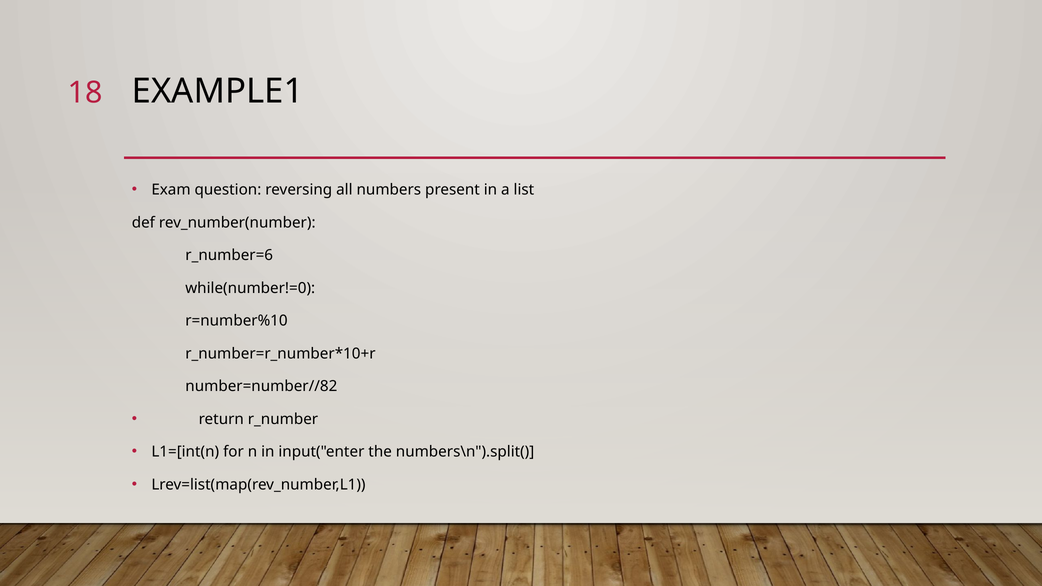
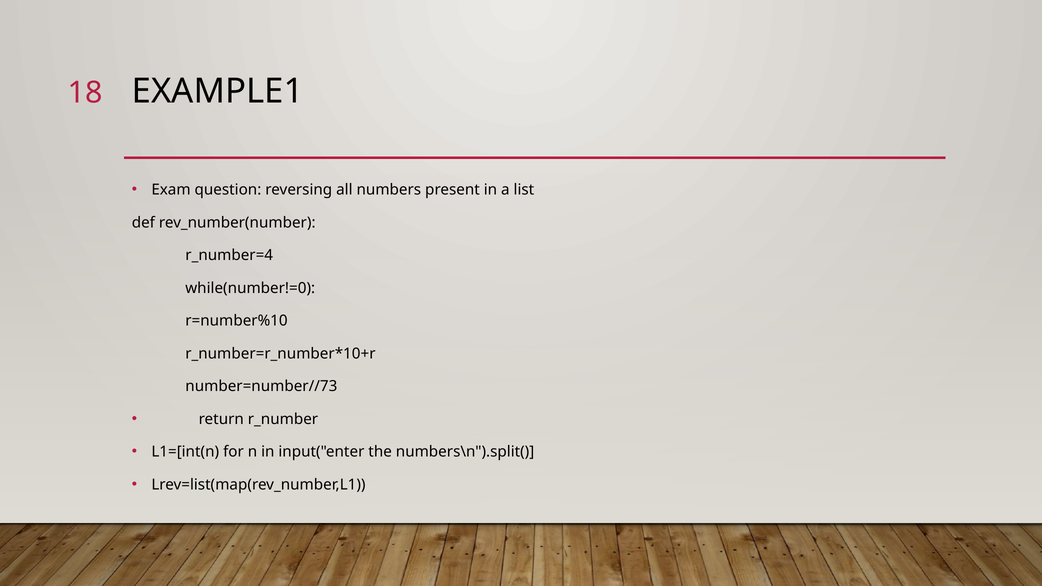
r_number=6: r_number=6 -> r_number=4 (229, 255)
number=number//82: number=number//82 -> number=number//73 (261, 386)
